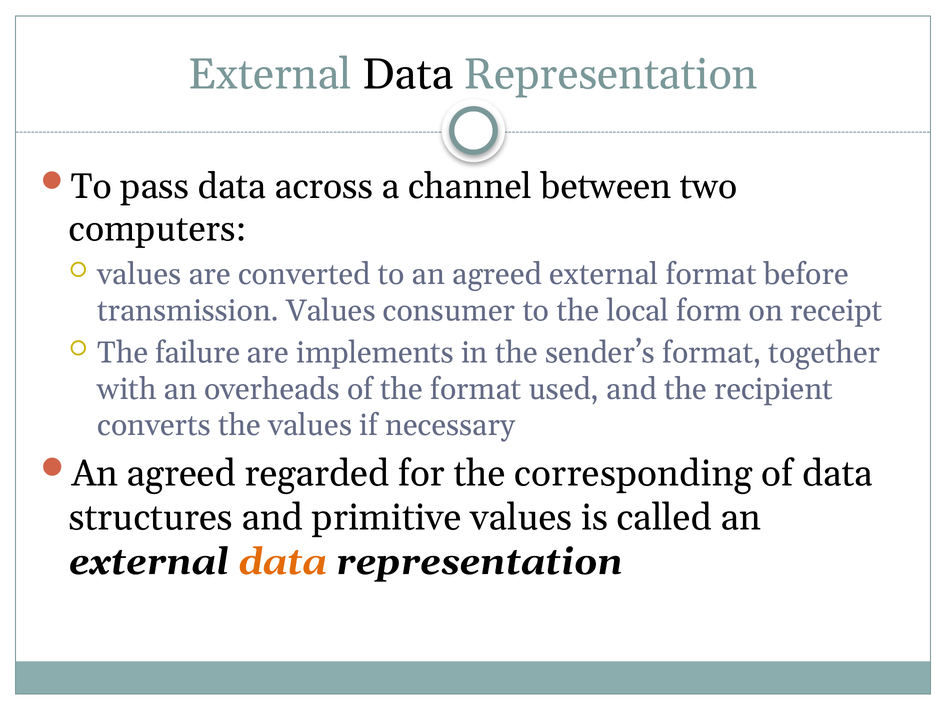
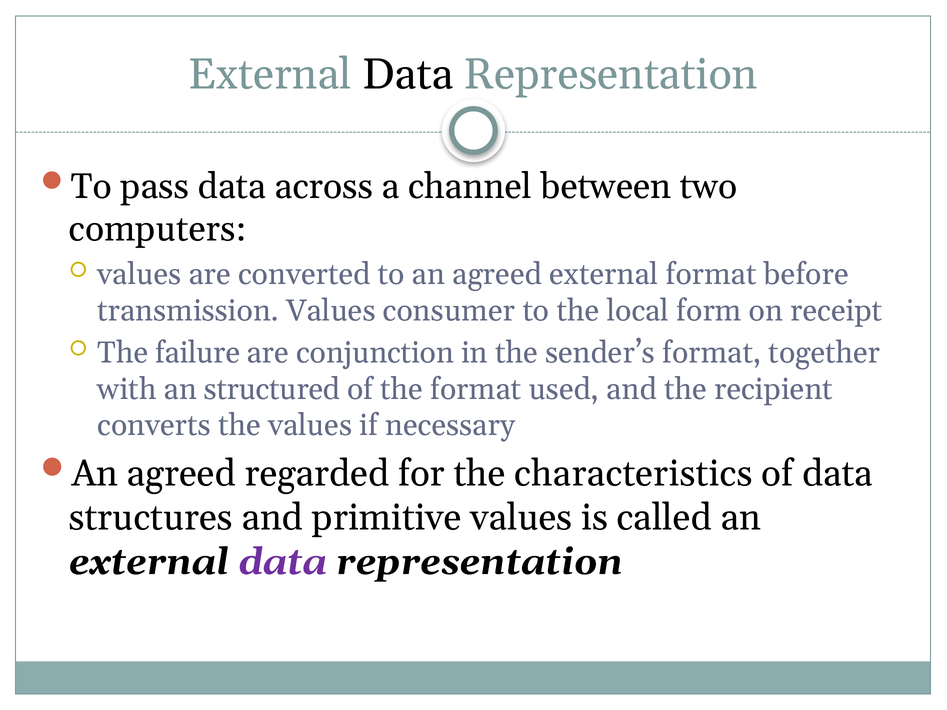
implements: implements -> conjunction (375, 353)
overheads: overheads -> structured (272, 389)
corresponding: corresponding -> characteristics (633, 474)
data colour: orange -> purple (283, 562)
